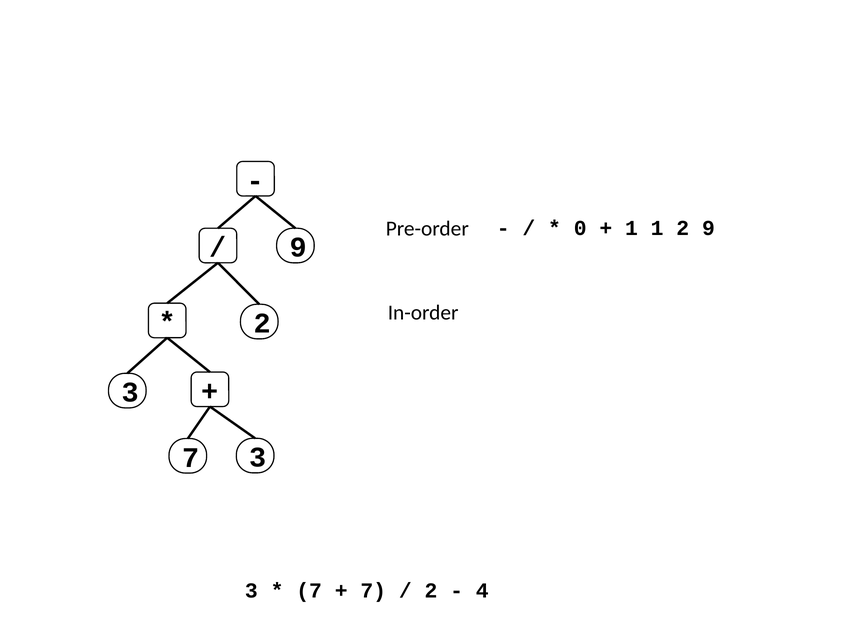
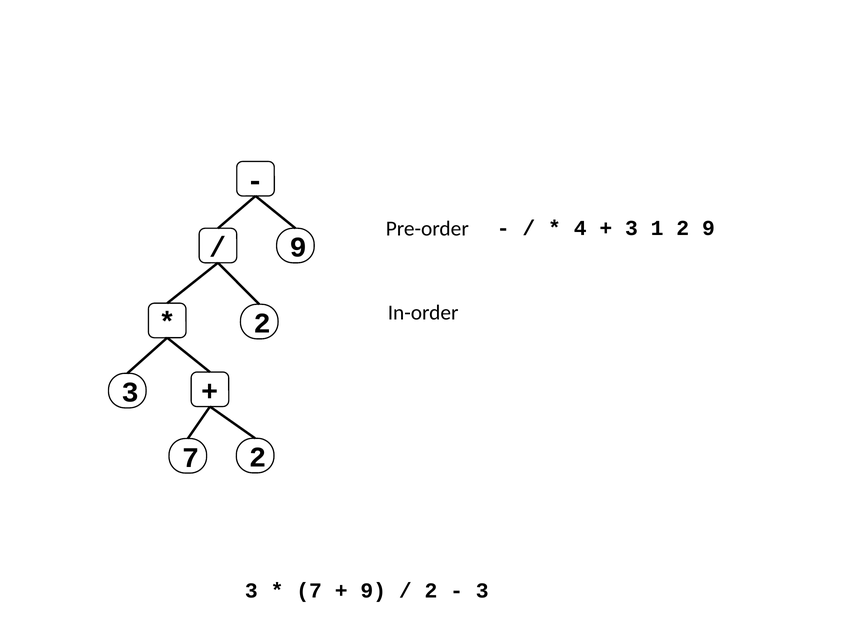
0: 0 -> 4 (580, 228)
1: 1 -> 3 (631, 228)
7 3: 3 -> 2 (258, 458)
7: 7 -> 9 (373, 591)
4: 4 -> 3 (482, 591)
